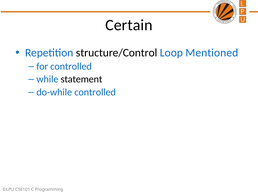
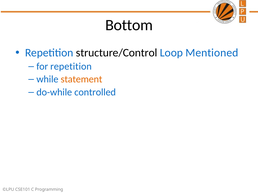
Certain: Certain -> Bottom (129, 25)
for controlled: controlled -> repetition (71, 66)
statement colour: black -> orange (81, 79)
